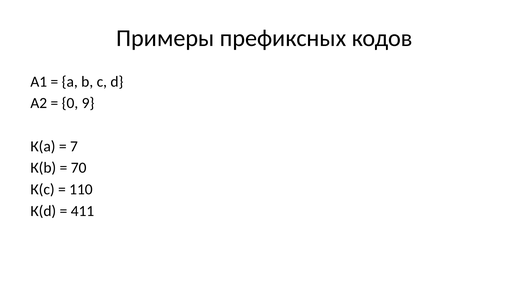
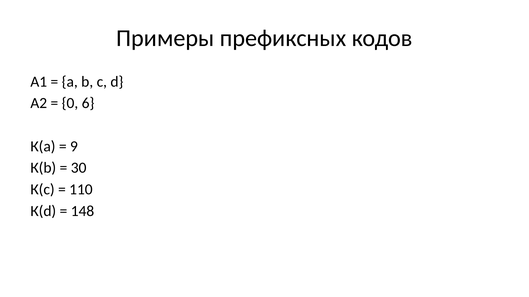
9: 9 -> 6 (88, 103)
7: 7 -> 9 (74, 147)
70: 70 -> 30 (79, 168)
411: 411 -> 148 (83, 211)
